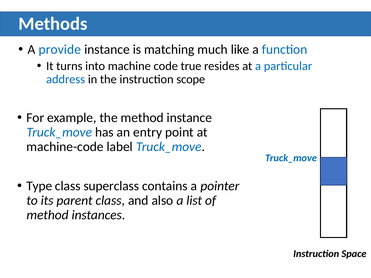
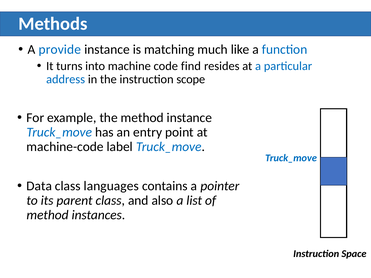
true: true -> find (191, 66)
Type: Type -> Data (39, 186)
superclass: superclass -> languages (111, 186)
